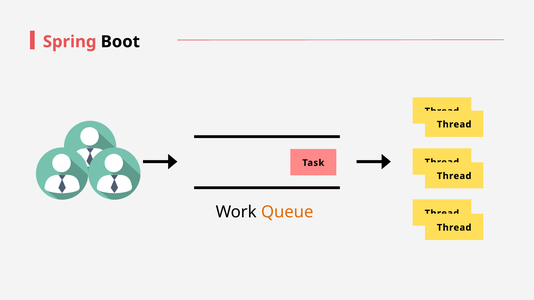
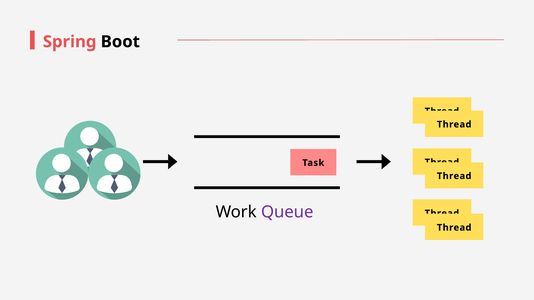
Queue colour: orange -> purple (287, 212)
